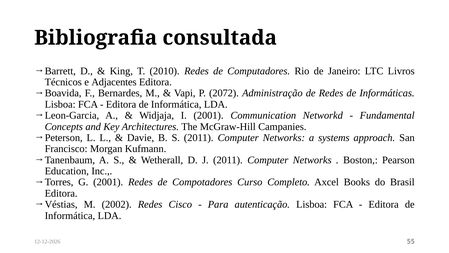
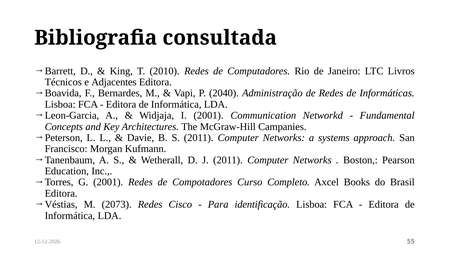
2072: 2072 -> 2040 (224, 93)
2002: 2002 -> 2073 (117, 204)
autenticação: autenticação -> identificação (262, 204)
